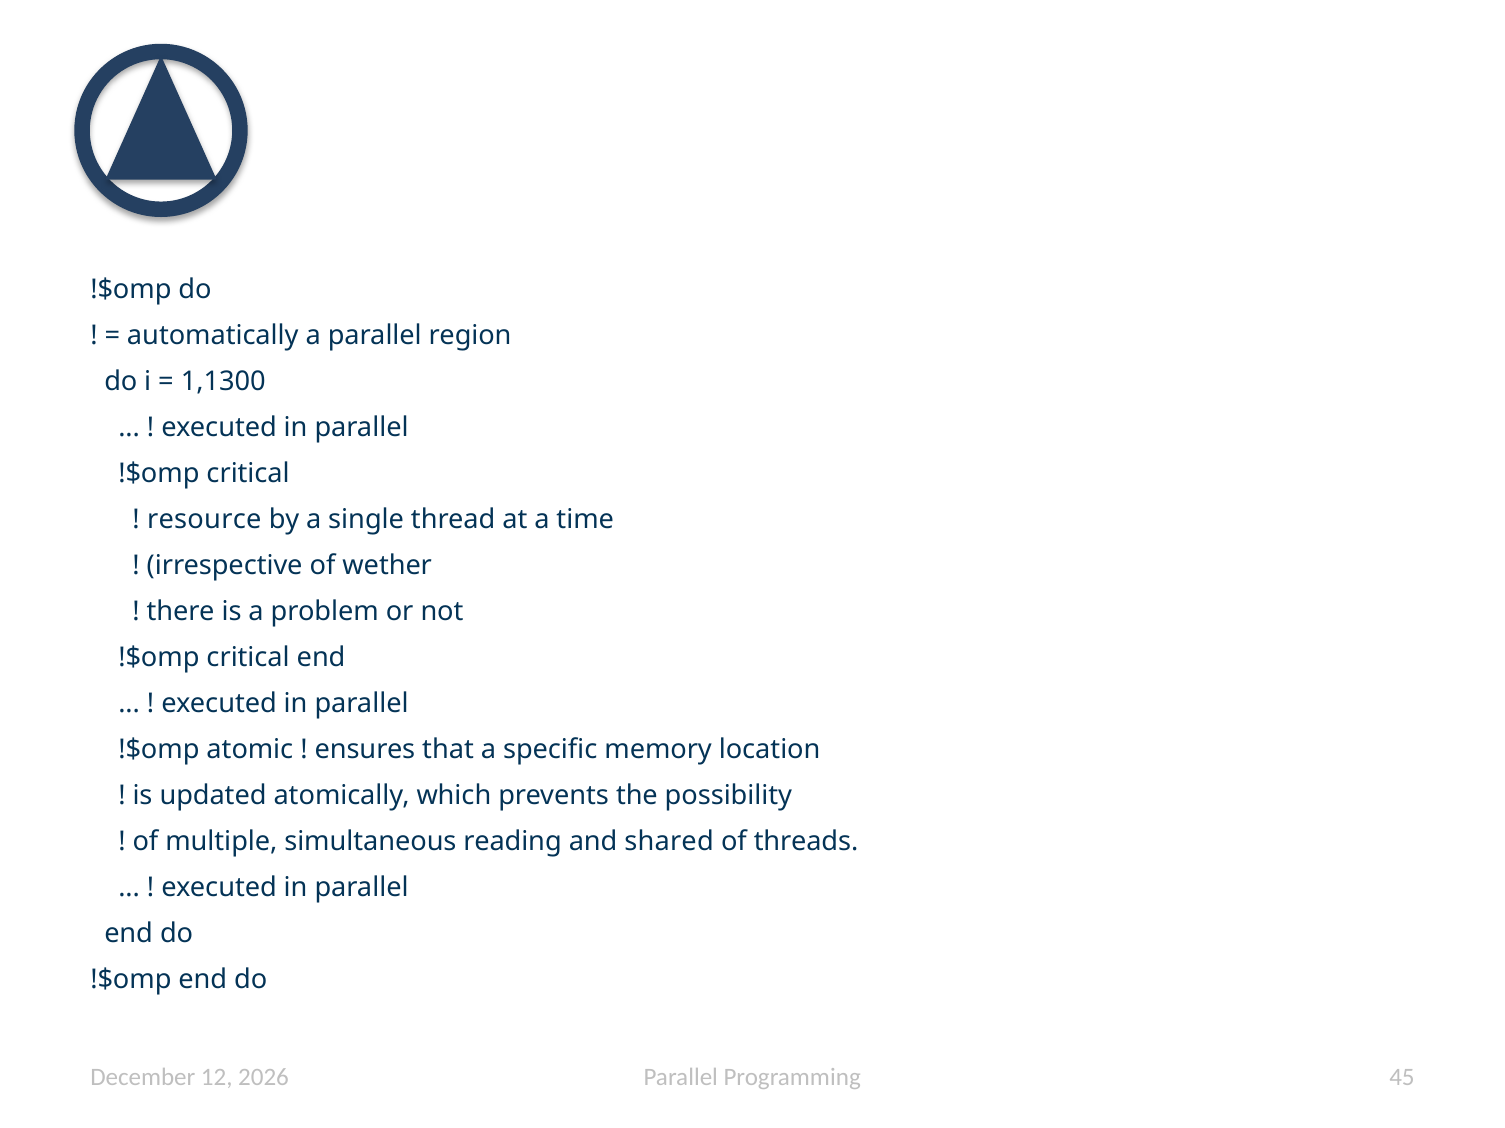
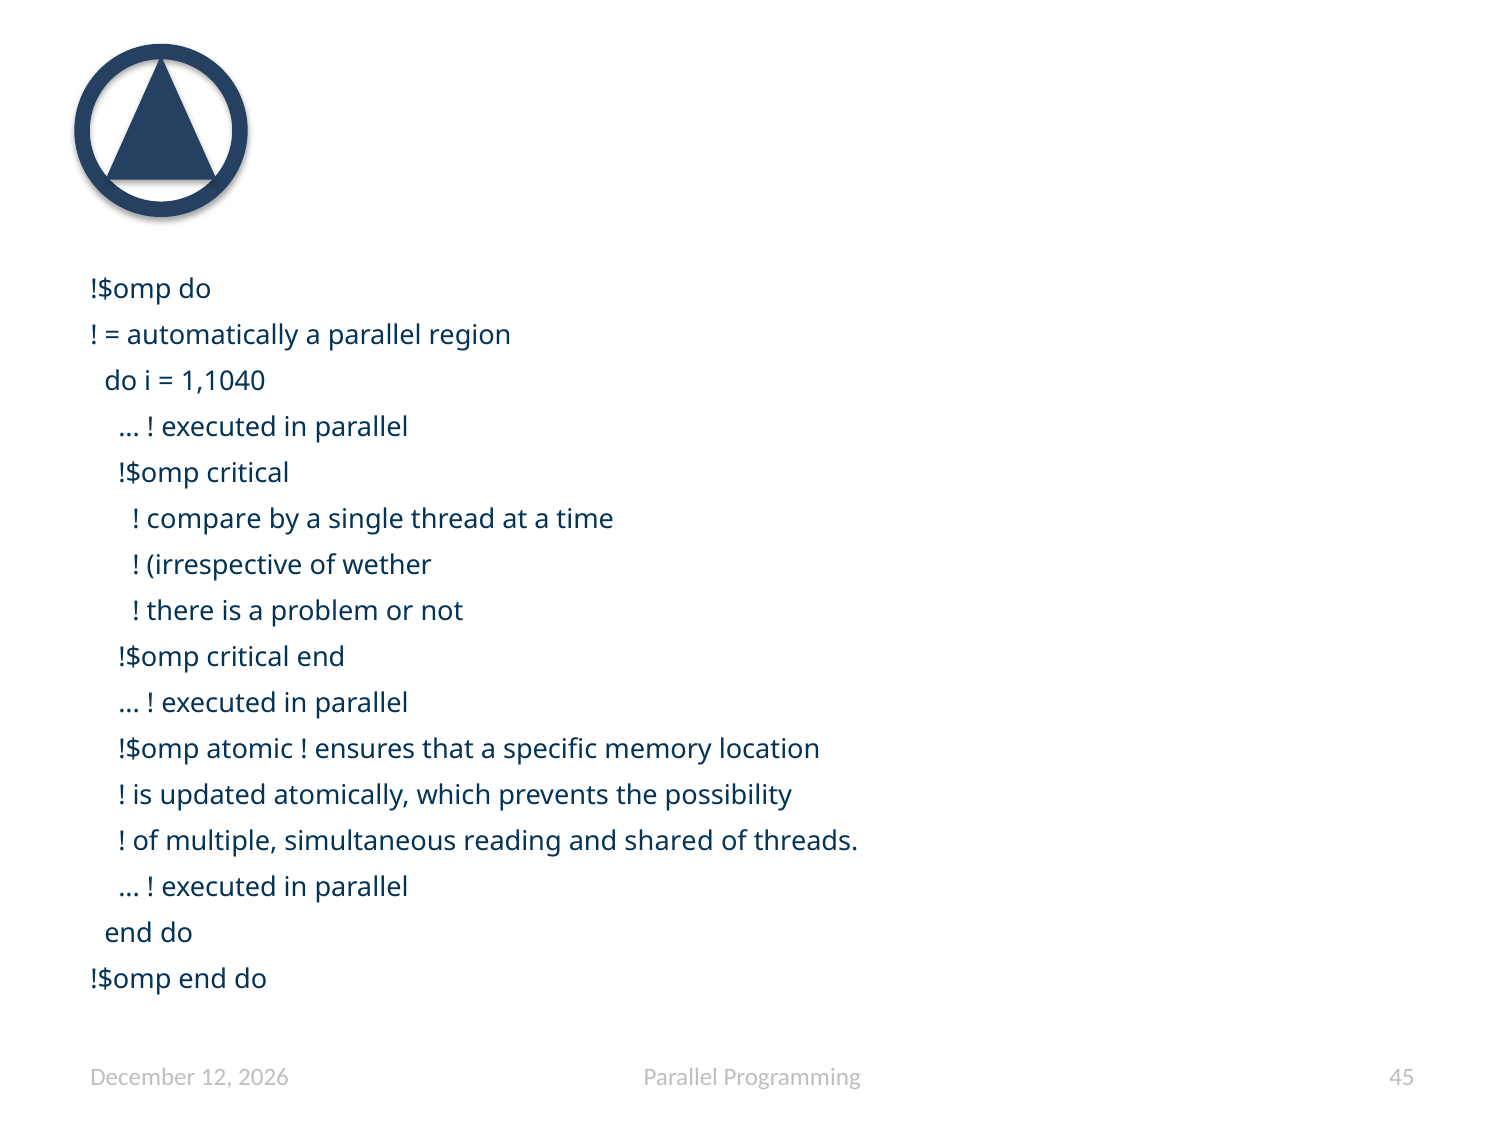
1,1300: 1,1300 -> 1,1040 (223, 382)
resource: resource -> compare (204, 520)
